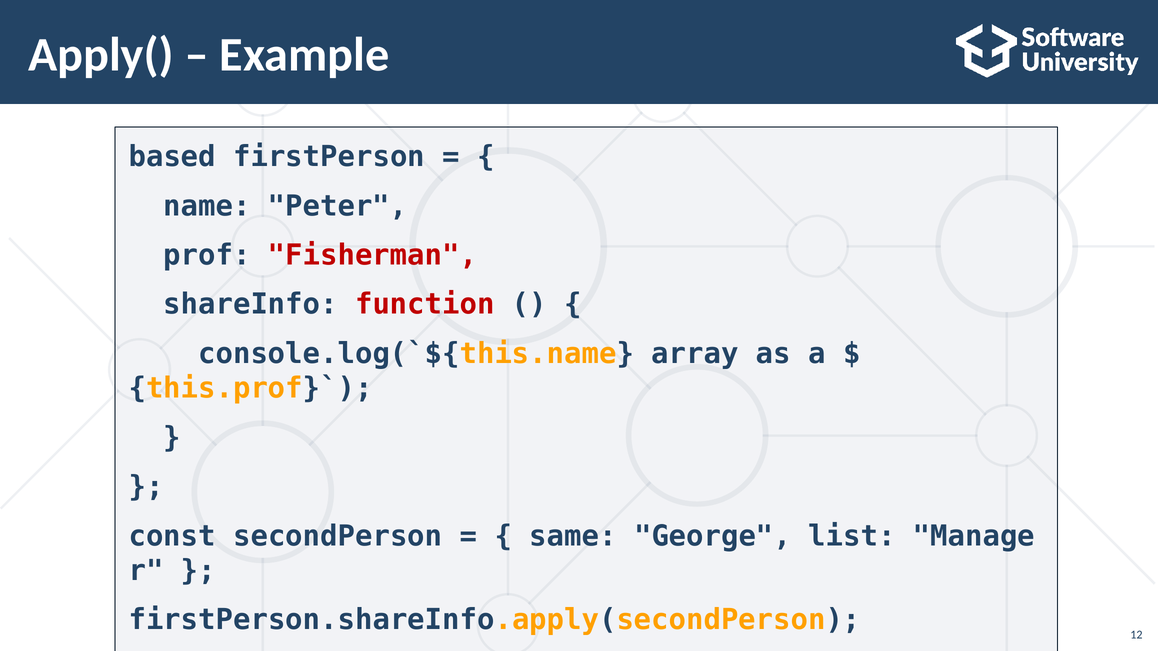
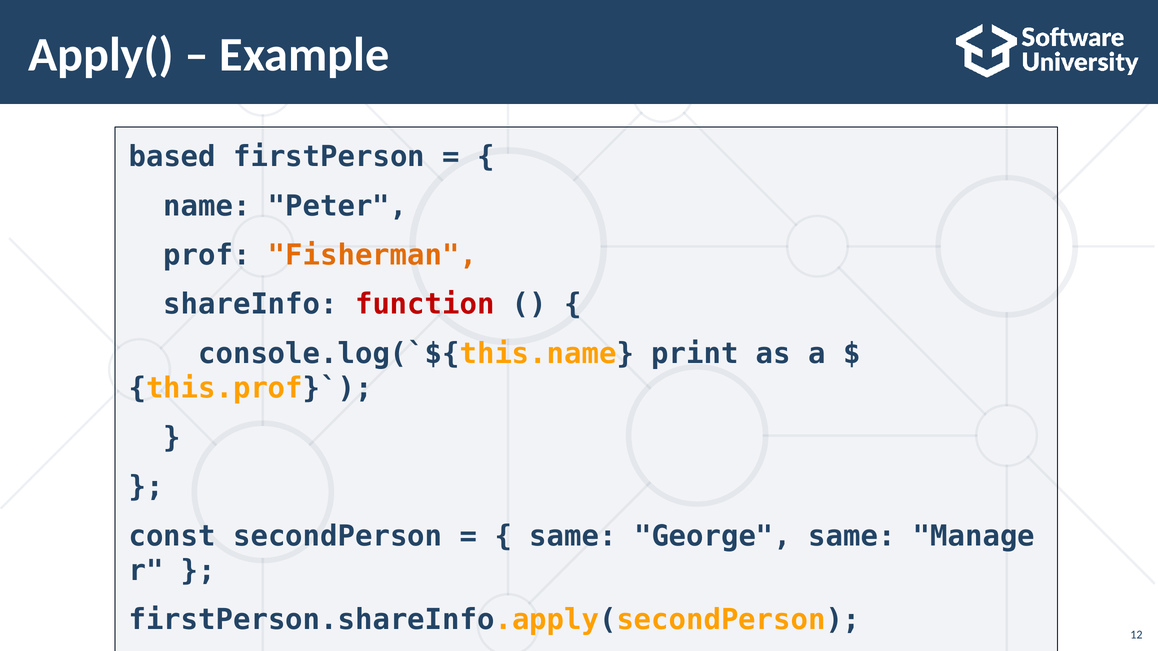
Fisherman colour: red -> orange (373, 255)
array: array -> print (695, 354)
George list: list -> same (852, 536)
